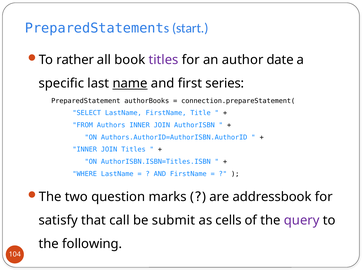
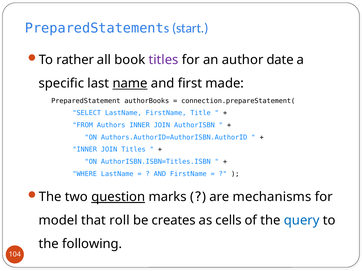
series: series -> made (225, 84)
question underline: none -> present (118, 197)
addressbook: addressbook -> mechanisms (272, 197)
satisfy: satisfy -> model (58, 221)
call: call -> roll (119, 221)
submit: submit -> creates (174, 221)
query colour: purple -> blue (302, 221)
